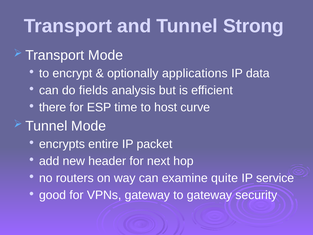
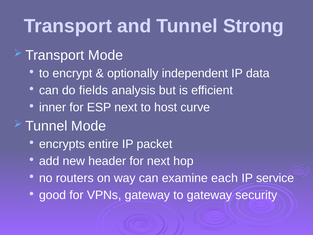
applications: applications -> independent (195, 73)
there: there -> inner (53, 107)
ESP time: time -> next (126, 107)
quite: quite -> each (225, 178)
